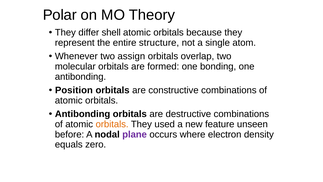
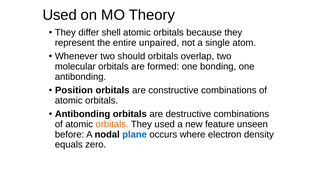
Polar: Polar -> Used (60, 15)
structure: structure -> unpaired (159, 43)
assign: assign -> should (131, 56)
plane colour: purple -> blue (135, 134)
